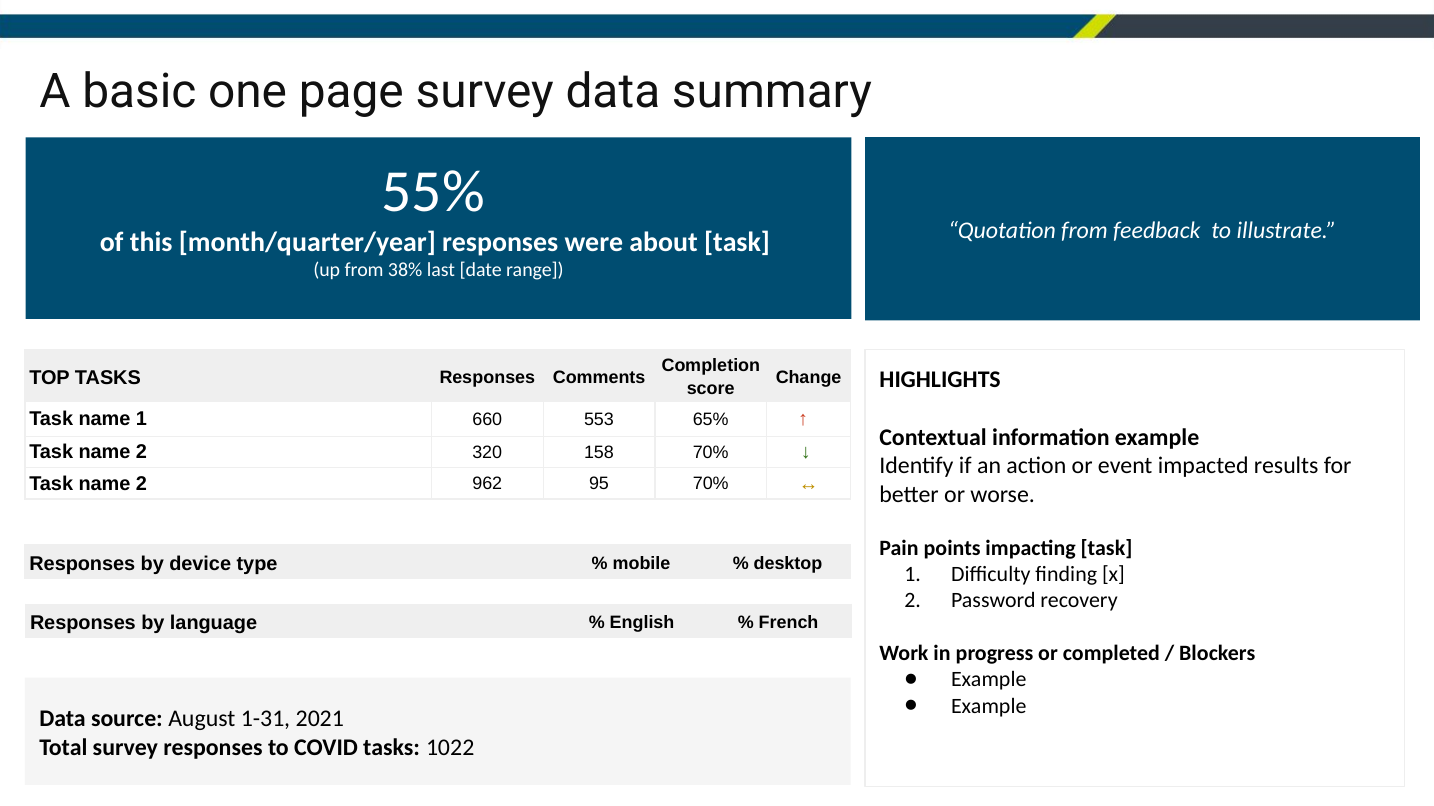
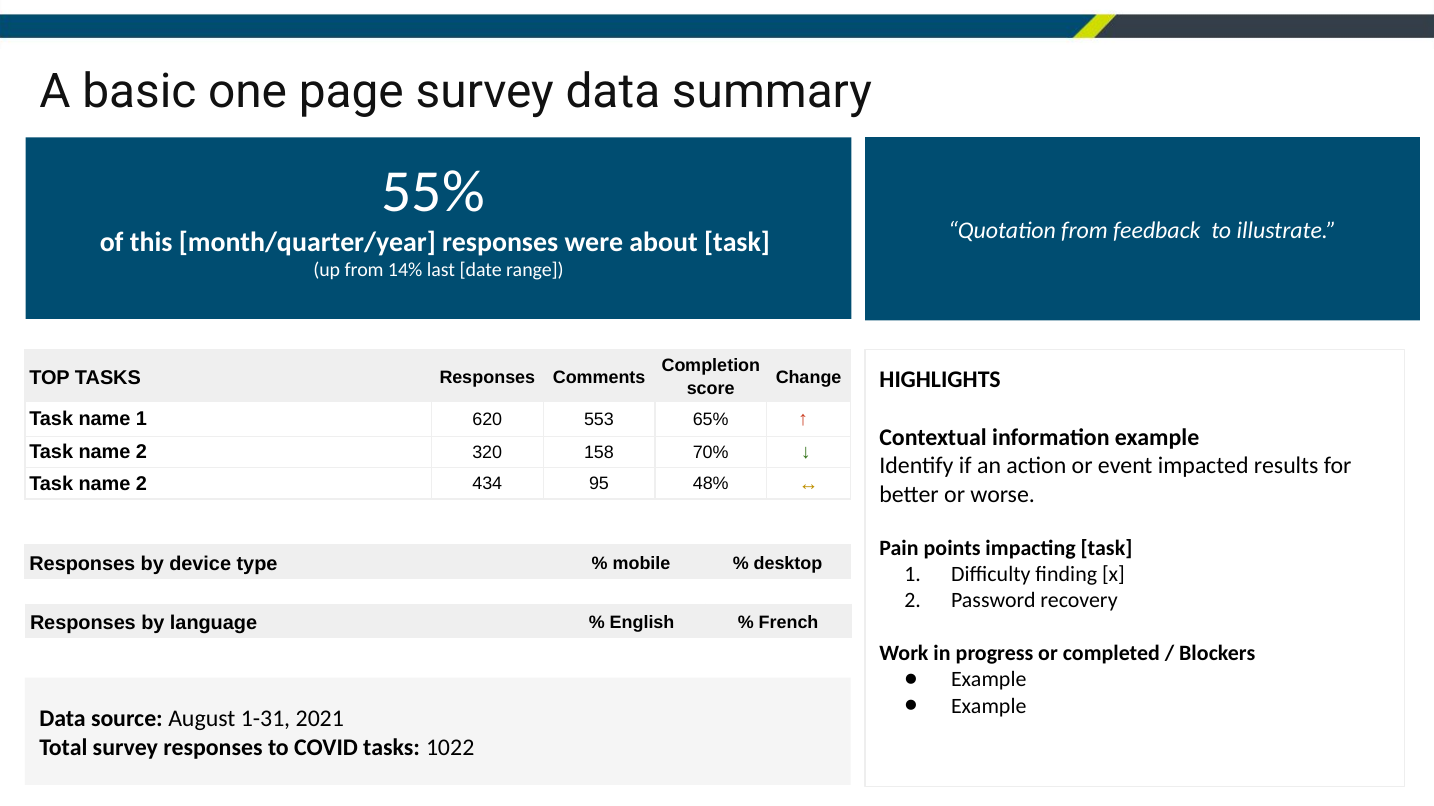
38%: 38% -> 14% (405, 270)
660: 660 -> 620 (487, 420)
962: 962 -> 434 (487, 484)
95 70%: 70% -> 48% (711, 484)
